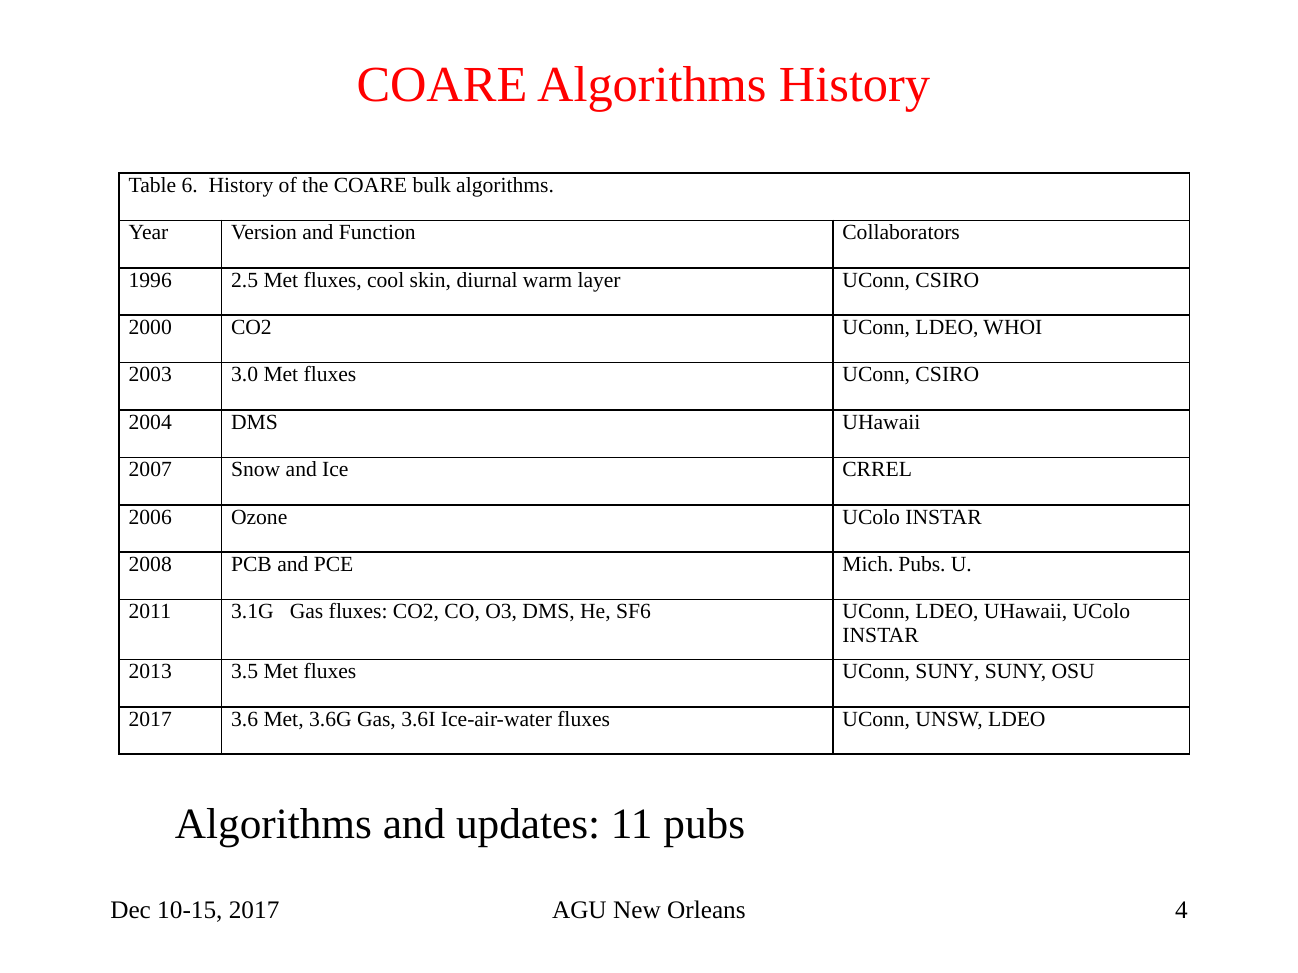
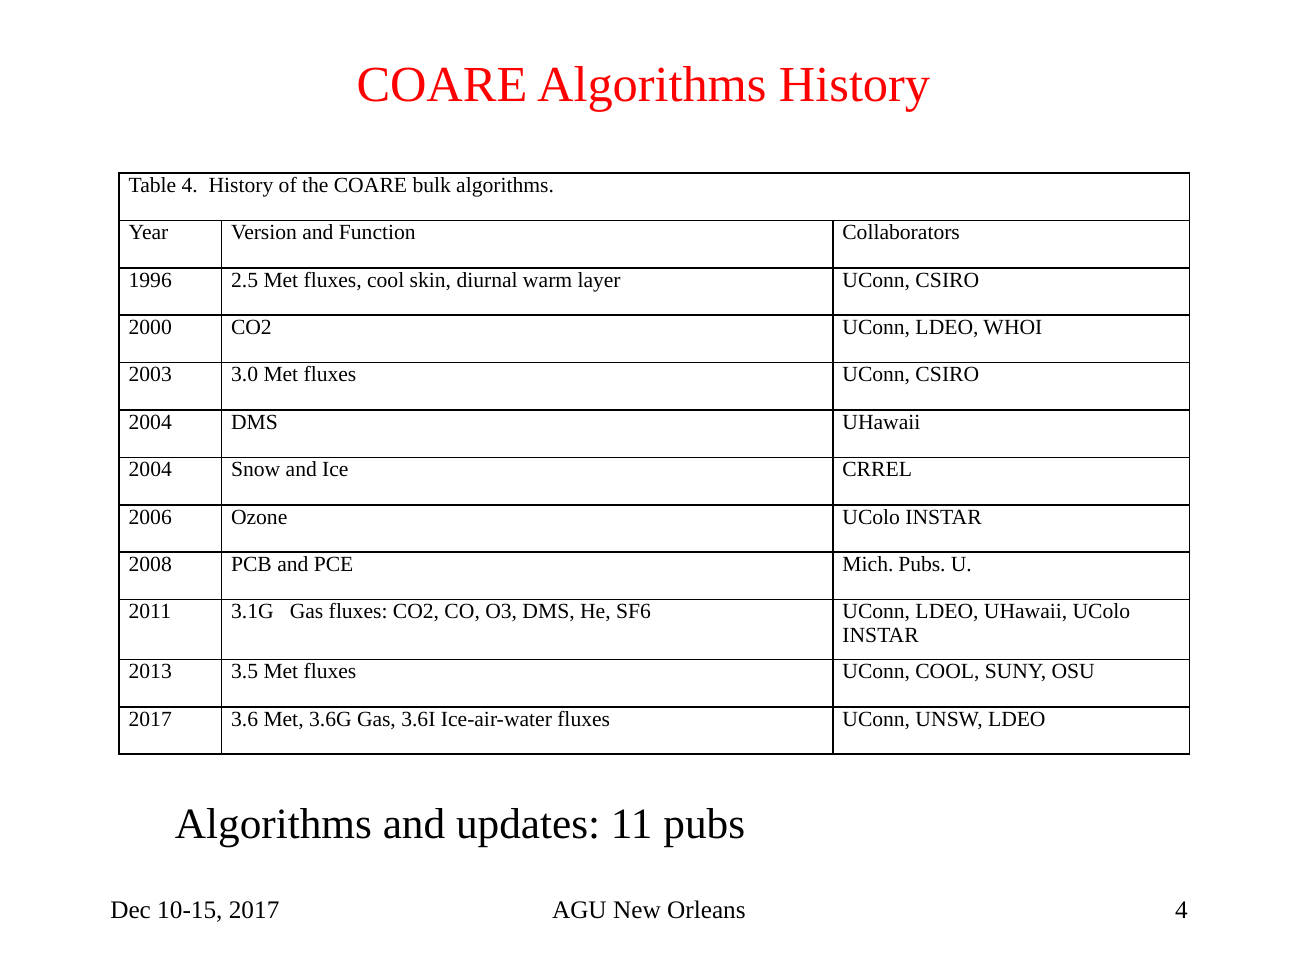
Table 6: 6 -> 4 (190, 185)
2007: 2007 -> 2004 (150, 470)
UConn SUNY: SUNY -> COOL (947, 672)
